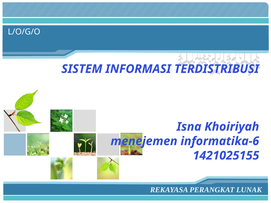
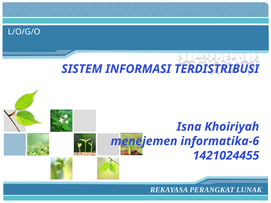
1421025155: 1421025155 -> 1421024455 (226, 156)
